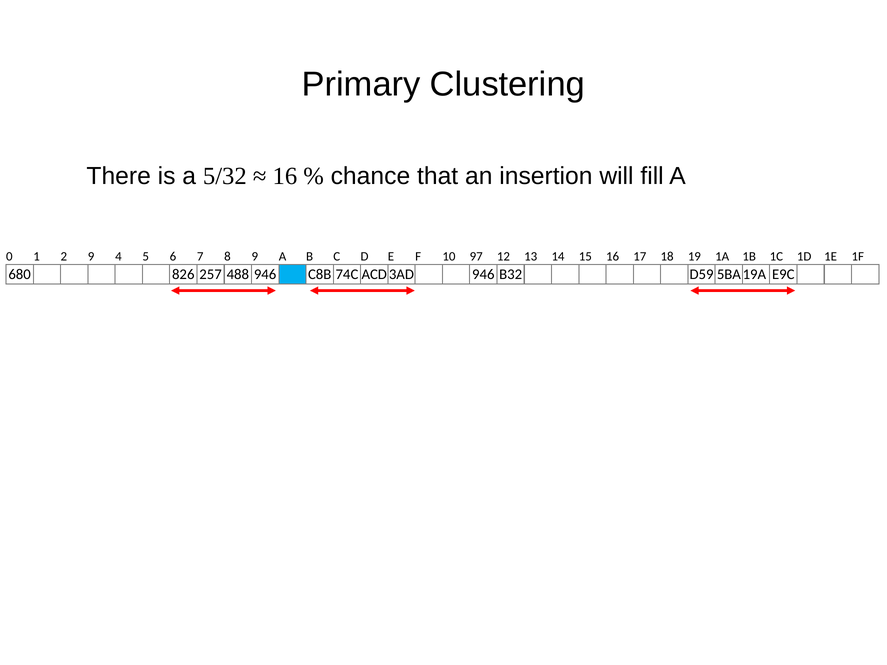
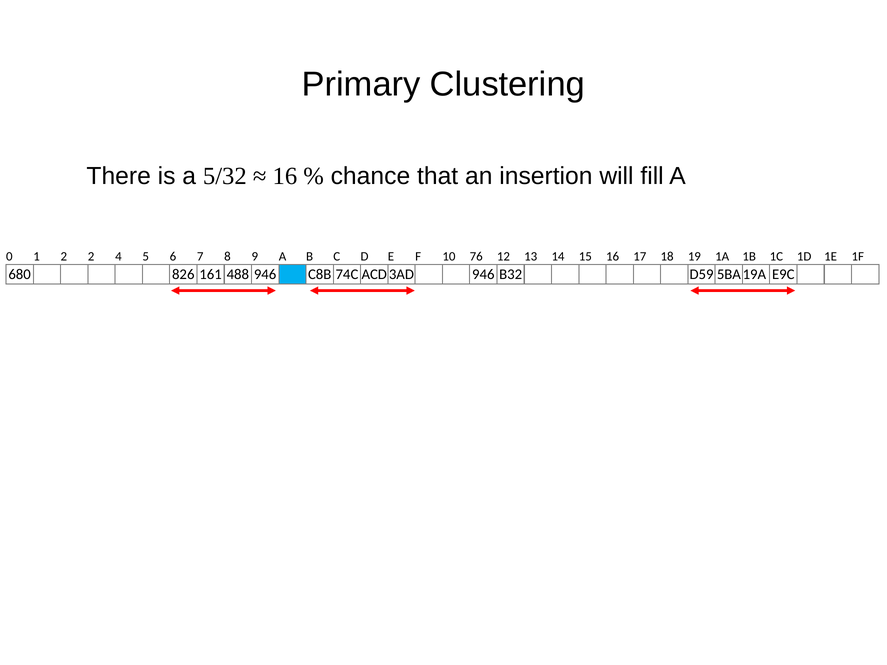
2 9: 9 -> 2 (91, 257)
97: 97 -> 76 (476, 257)
257: 257 -> 161 (211, 274)
